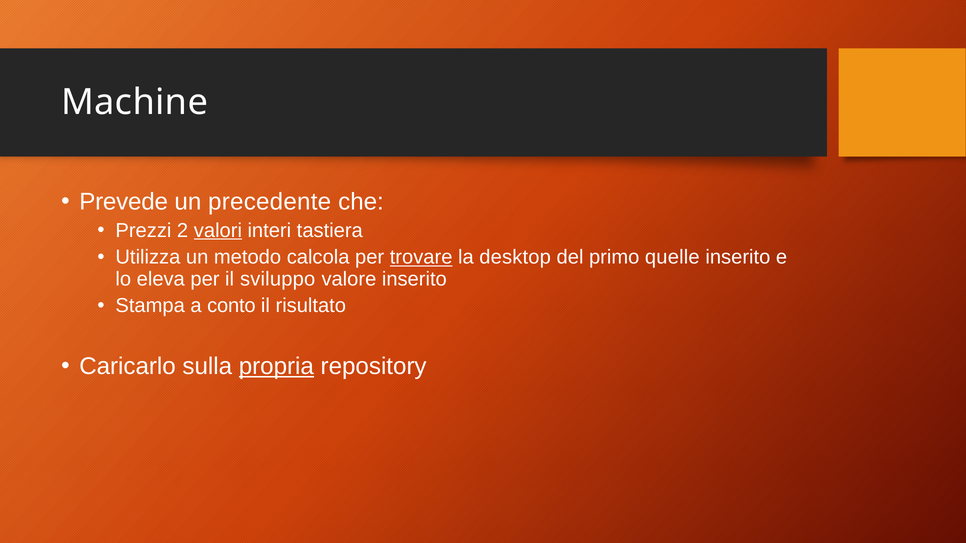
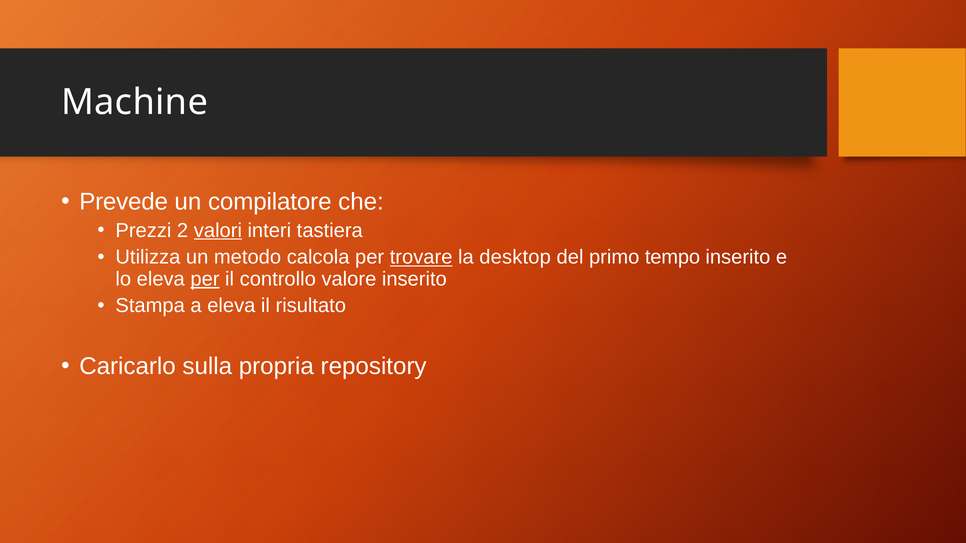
precedente: precedente -> compilatore (270, 202)
quelle: quelle -> tempo (673, 257)
per underline: none -> present (205, 279)
sviluppo: sviluppo -> controllo (278, 279)
a conto: conto -> eleva (231, 306)
propria underline: present -> none (276, 367)
